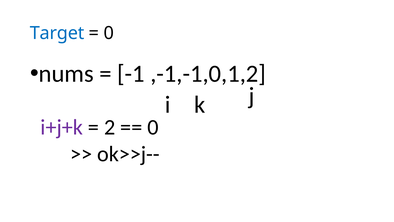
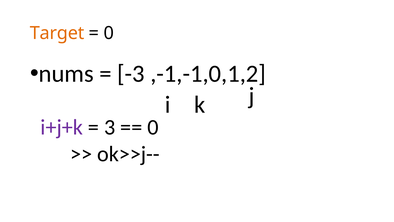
Target colour: blue -> orange (57, 33)
-1: -1 -> -3 (131, 74)
2: 2 -> 3 (110, 127)
